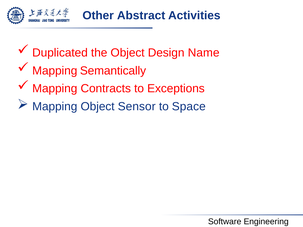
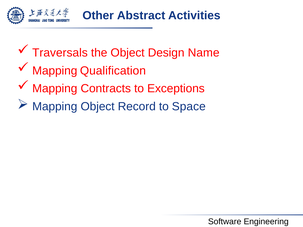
Duplicated: Duplicated -> Traversals (60, 53)
Semantically: Semantically -> Qualification (113, 71)
Sensor: Sensor -> Record (137, 107)
